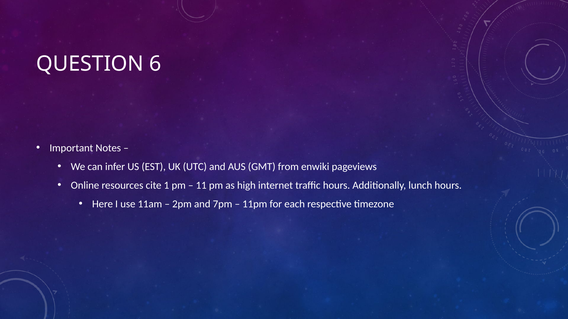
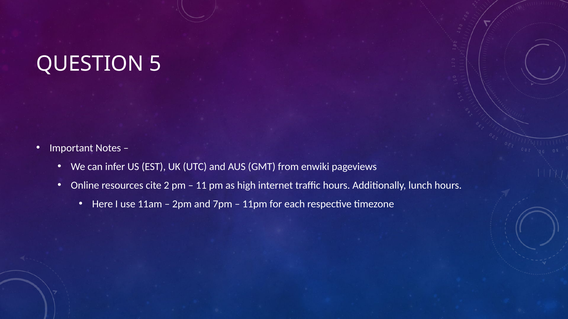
6: 6 -> 5 (155, 64)
1: 1 -> 2 (167, 186)
